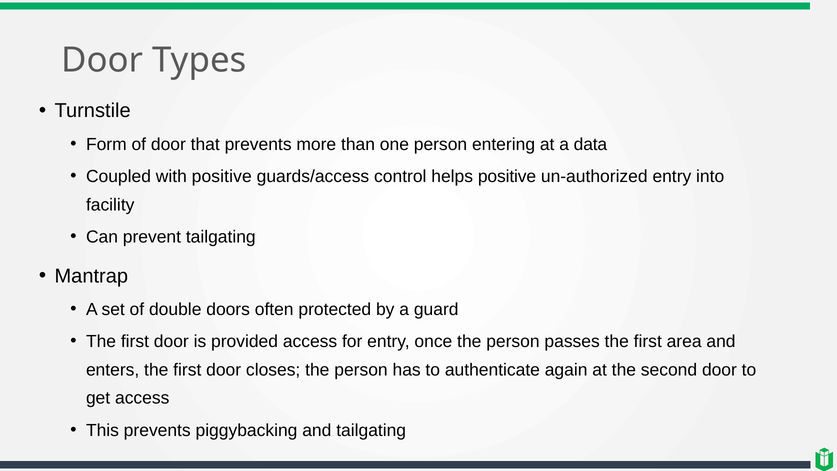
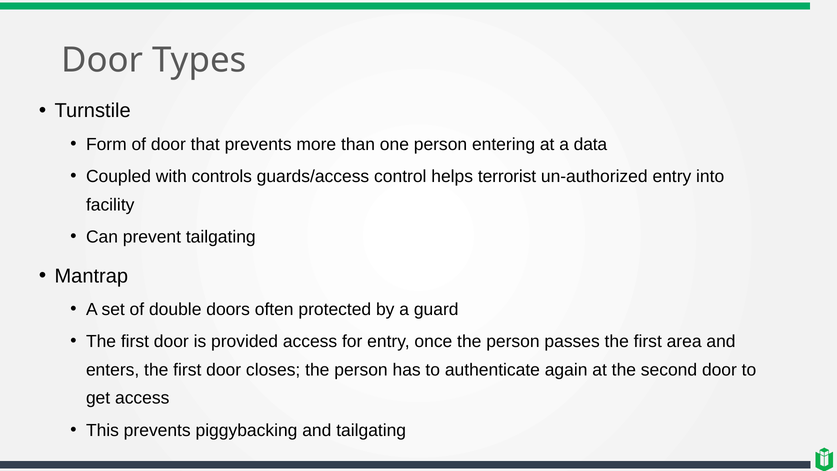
with positive: positive -> controls (222, 176)
helps positive: positive -> terrorist (507, 176)
